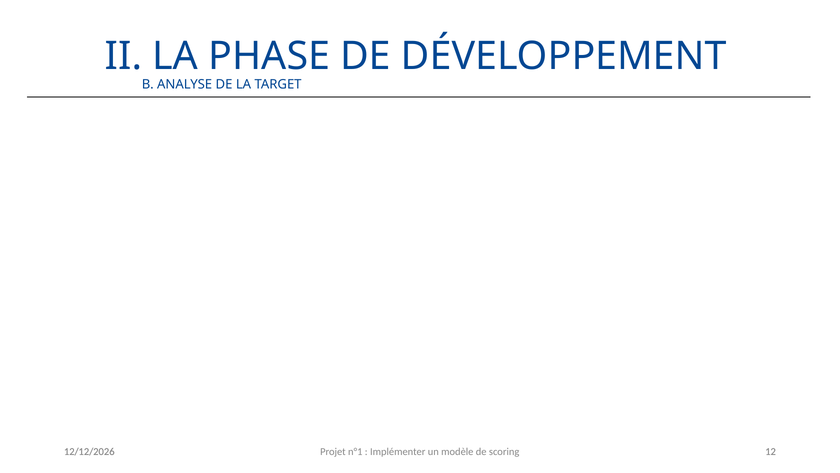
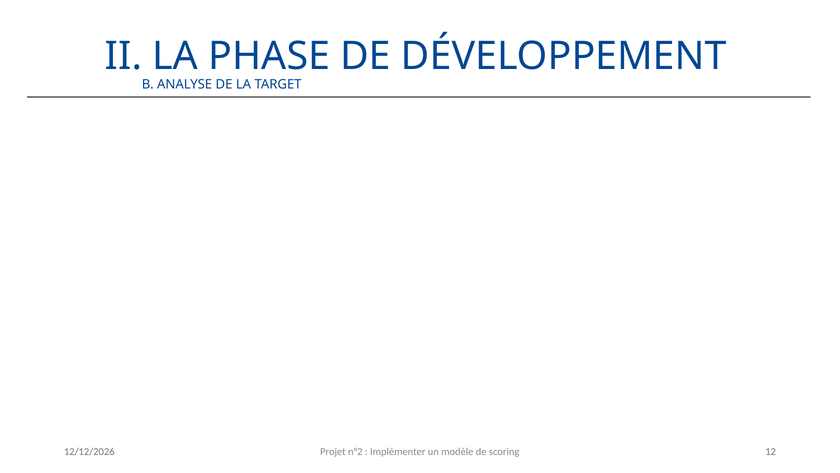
n°1: n°1 -> n°2 (355, 451)
